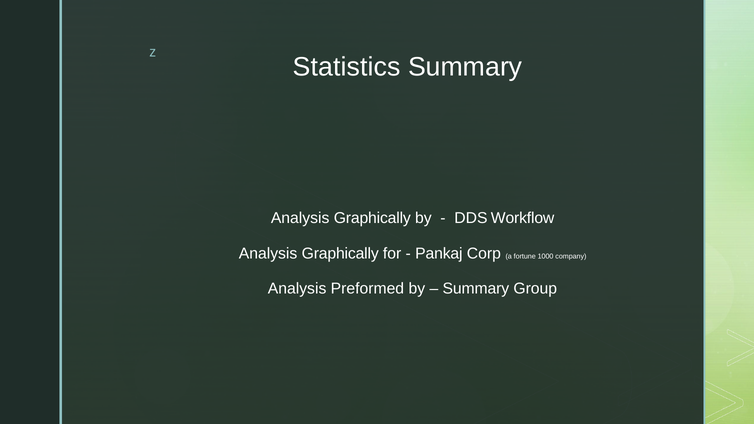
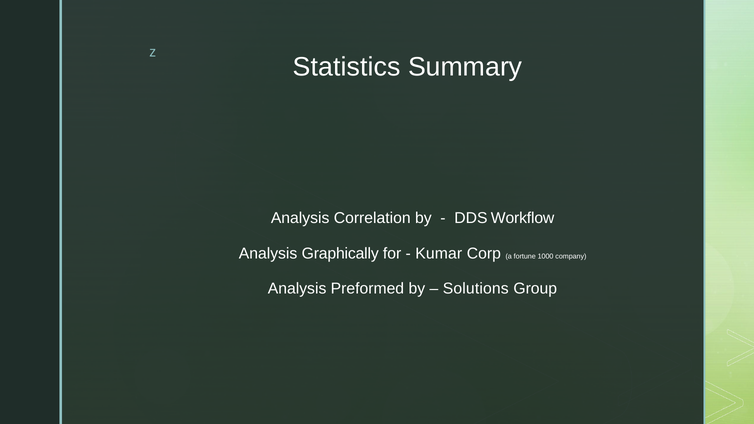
Graphically: Graphically -> Correlation (372, 218)
Pankaj: Pankaj -> Kumar (439, 253)
Summary: Summary -> Solutions (476, 289)
